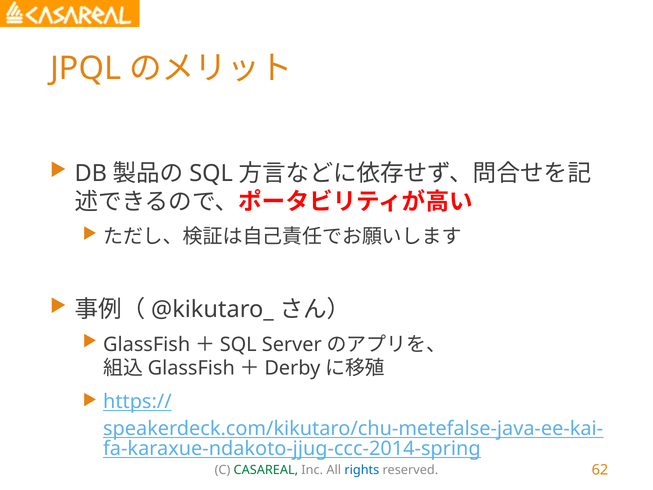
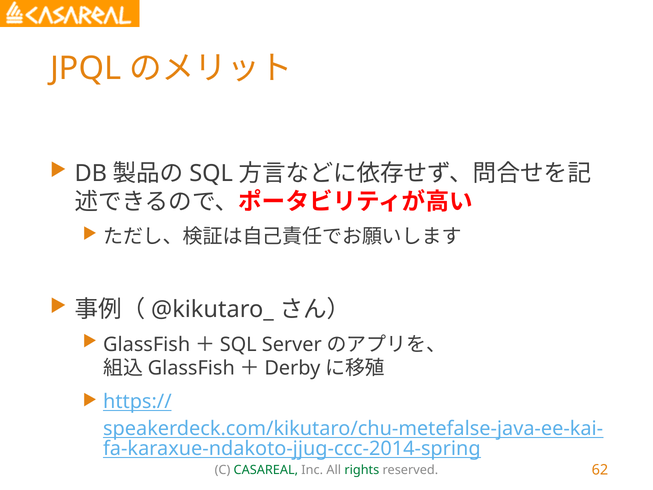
rights colour: blue -> green (362, 470)
